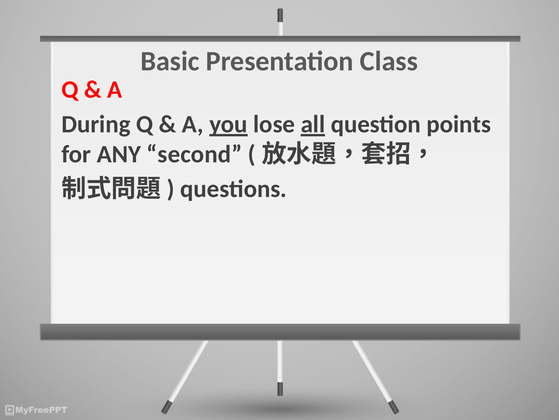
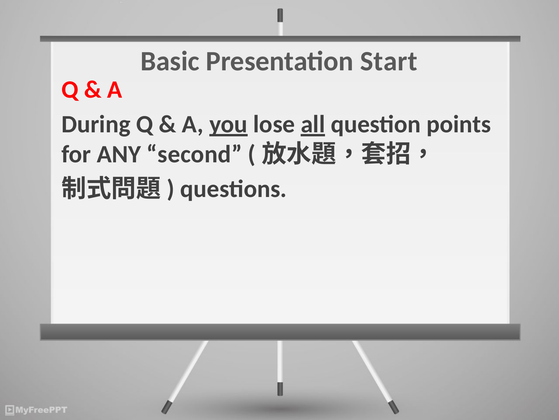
Class: Class -> Start (389, 61)
